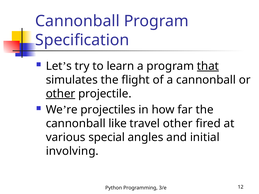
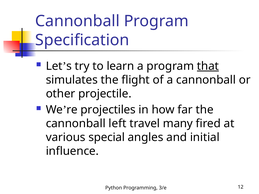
other underline: present -> none (61, 94)
like: like -> left (118, 124)
travel other: other -> many (178, 124)
involving: involving -> influence (72, 151)
